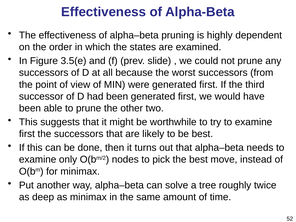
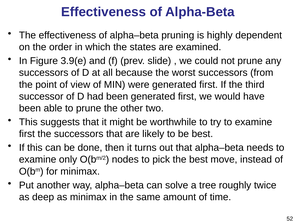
3.5(e: 3.5(e -> 3.9(e (73, 61)
